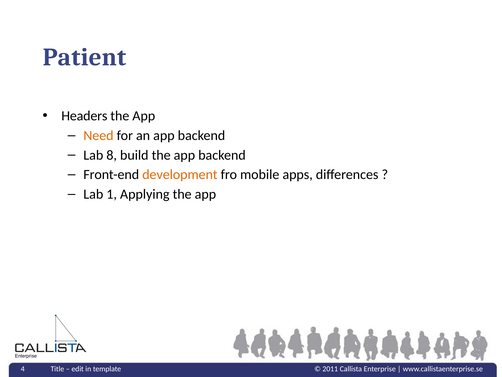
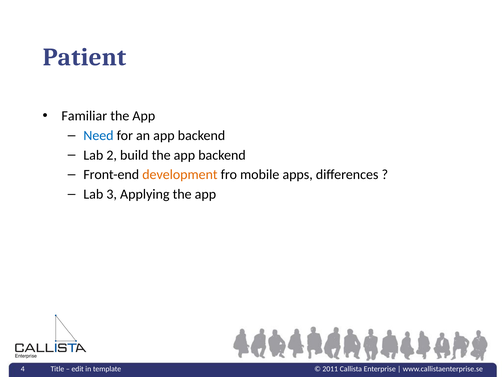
Headers: Headers -> Familiar (84, 116)
Need colour: orange -> blue (98, 135)
8: 8 -> 2 (112, 155)
1: 1 -> 3 (112, 194)
